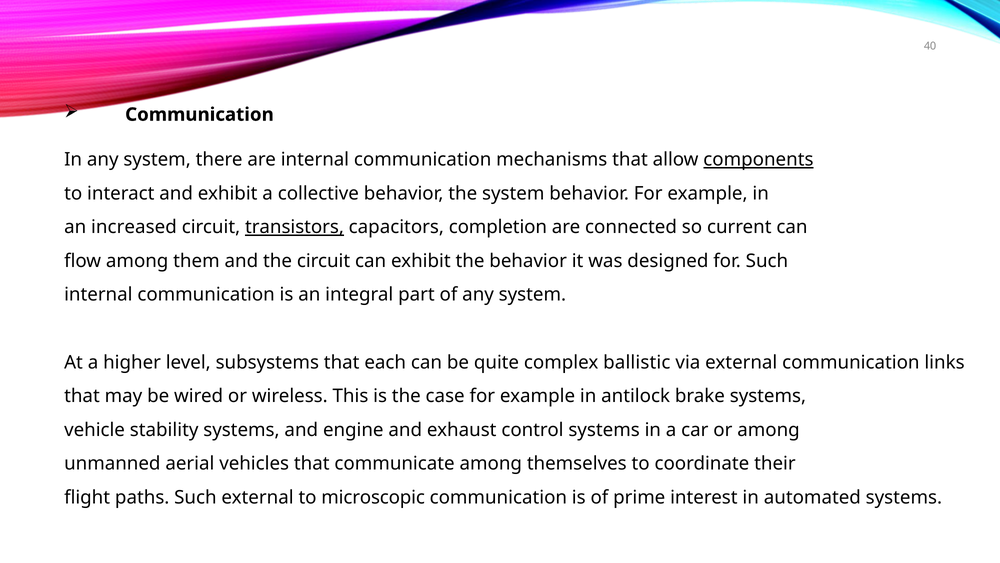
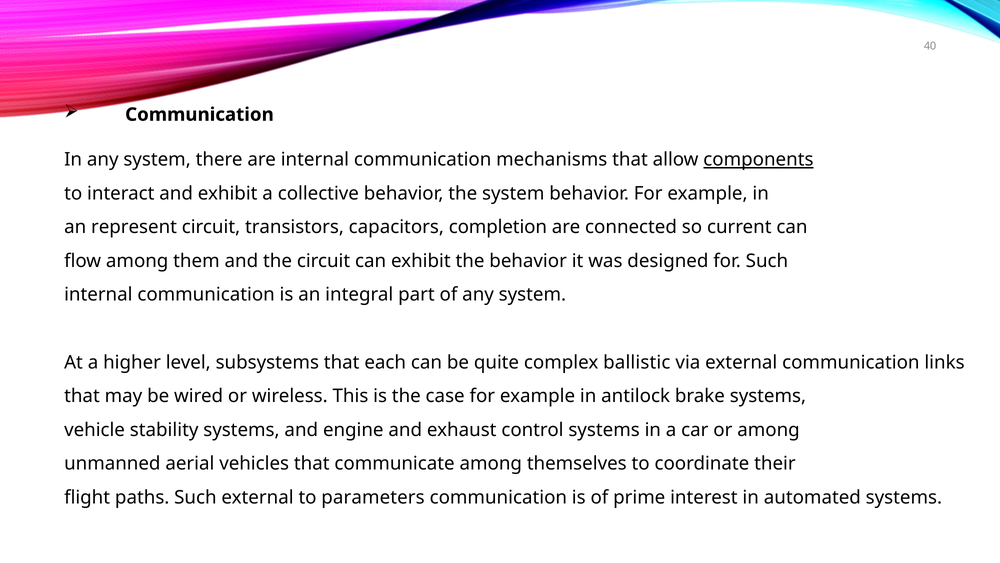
increased: increased -> represent (134, 227)
transistors underline: present -> none (294, 227)
microscopic: microscopic -> parameters (373, 497)
